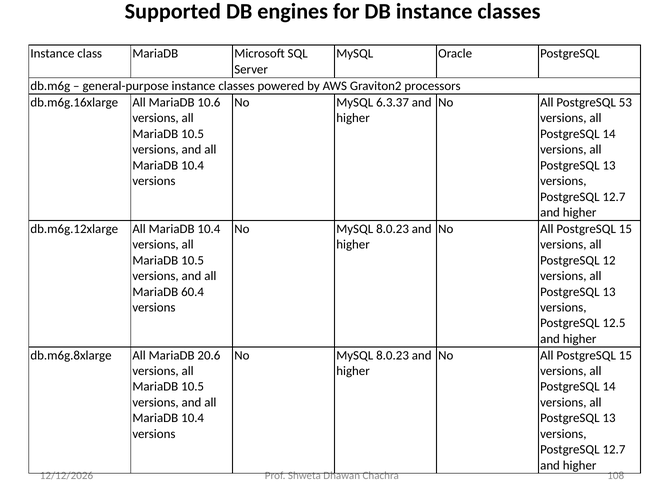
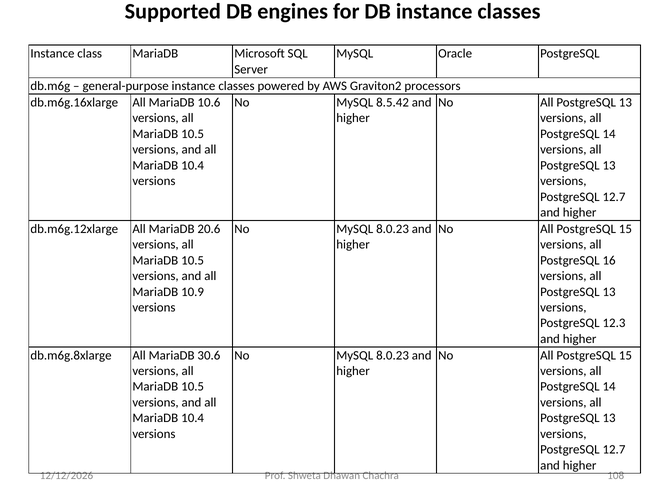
6.3.37: 6.3.37 -> 8.5.42 (393, 103)
No All PostgreSQL 53: 53 -> 13 (625, 103)
db.m6g.12xlarge All MariaDB 10.4: 10.4 -> 20.6 (209, 229)
12: 12 -> 16 (609, 260)
60.4: 60.4 -> 10.9 (193, 292)
12.5: 12.5 -> 12.3 (614, 323)
20.6: 20.6 -> 30.6 (209, 355)
